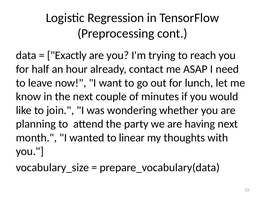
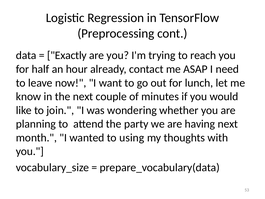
linear: linear -> using (132, 138)
